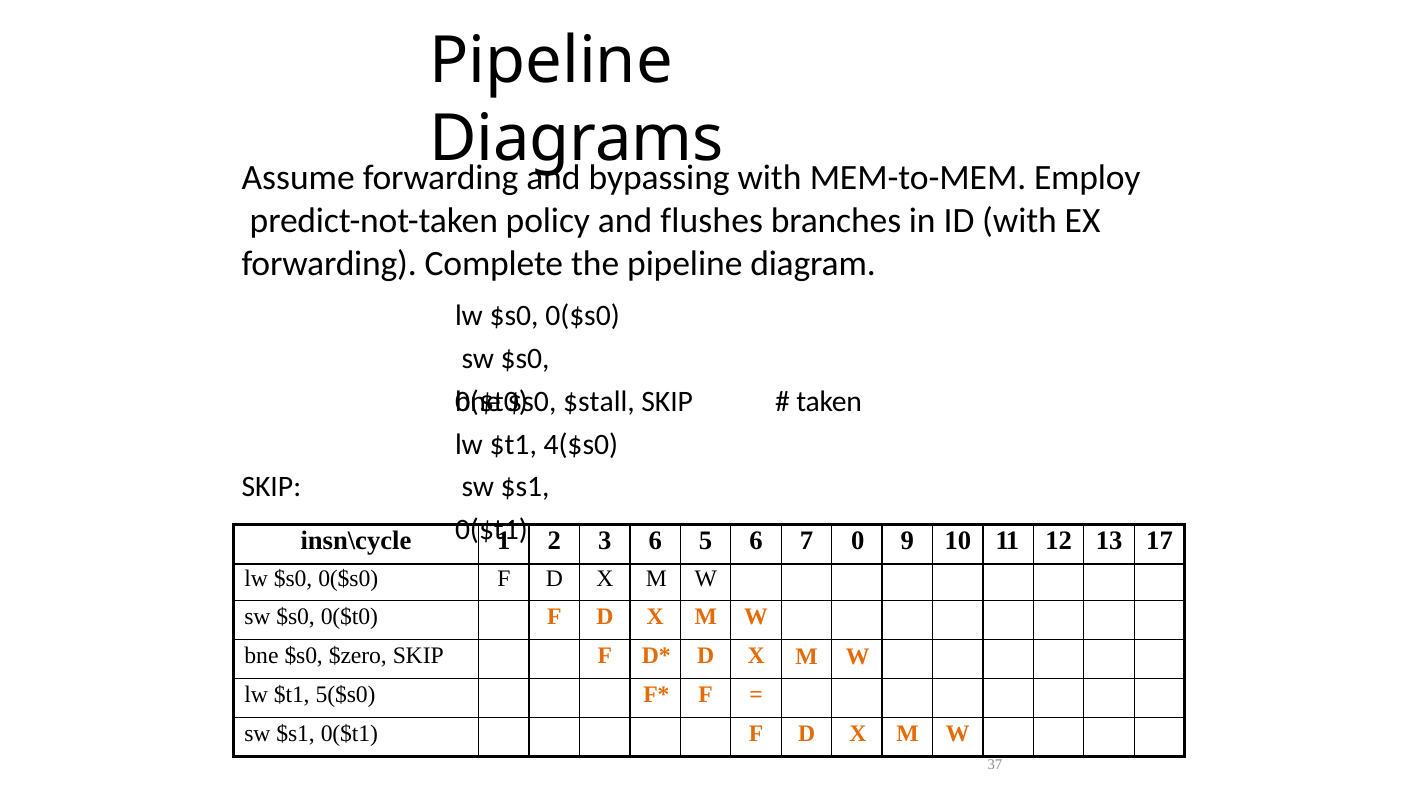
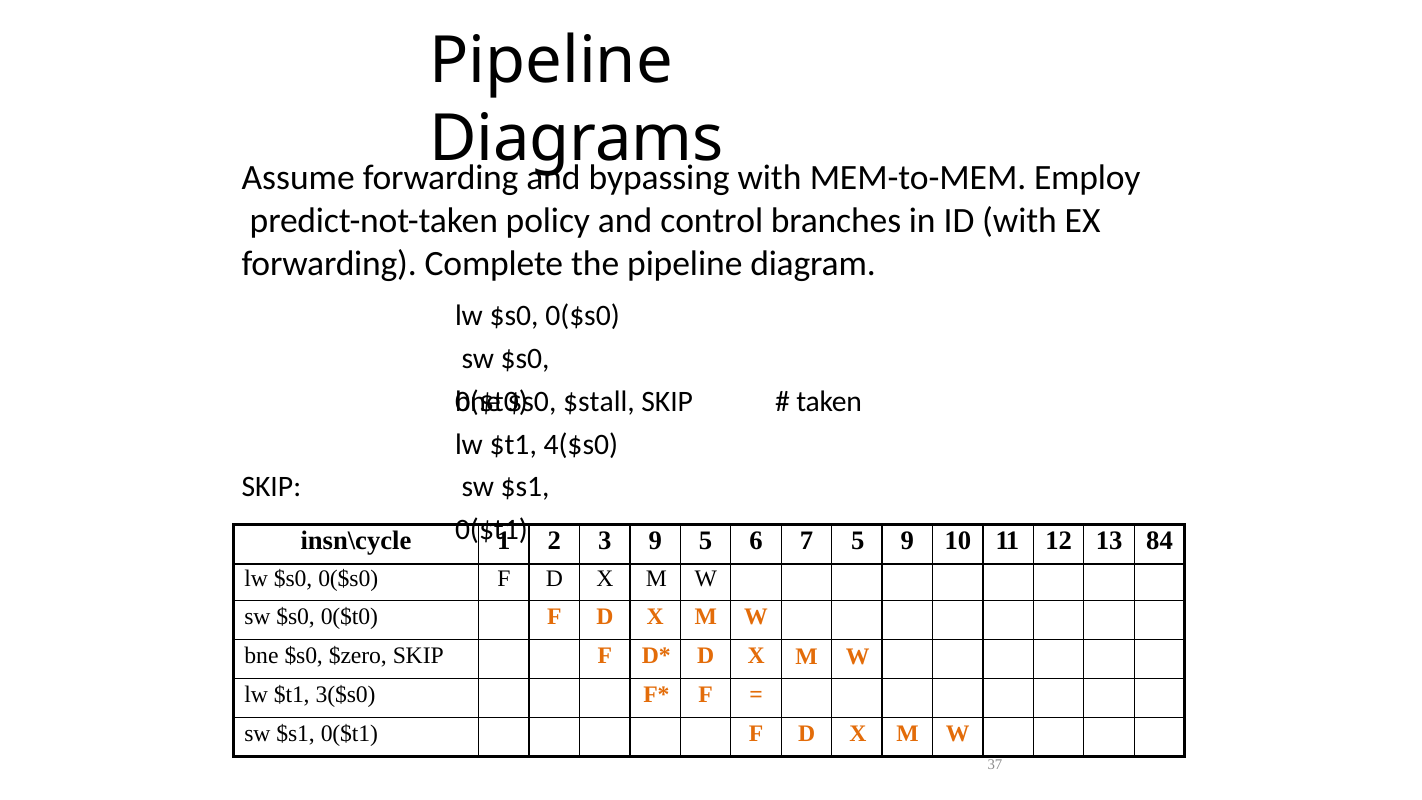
flushes: flushes -> control (712, 221)
3 6: 6 -> 9 (655, 541)
7 0: 0 -> 5 (858, 541)
17: 17 -> 84 (1160, 541)
5($s0: 5($s0 -> 3($s0 (346, 695)
